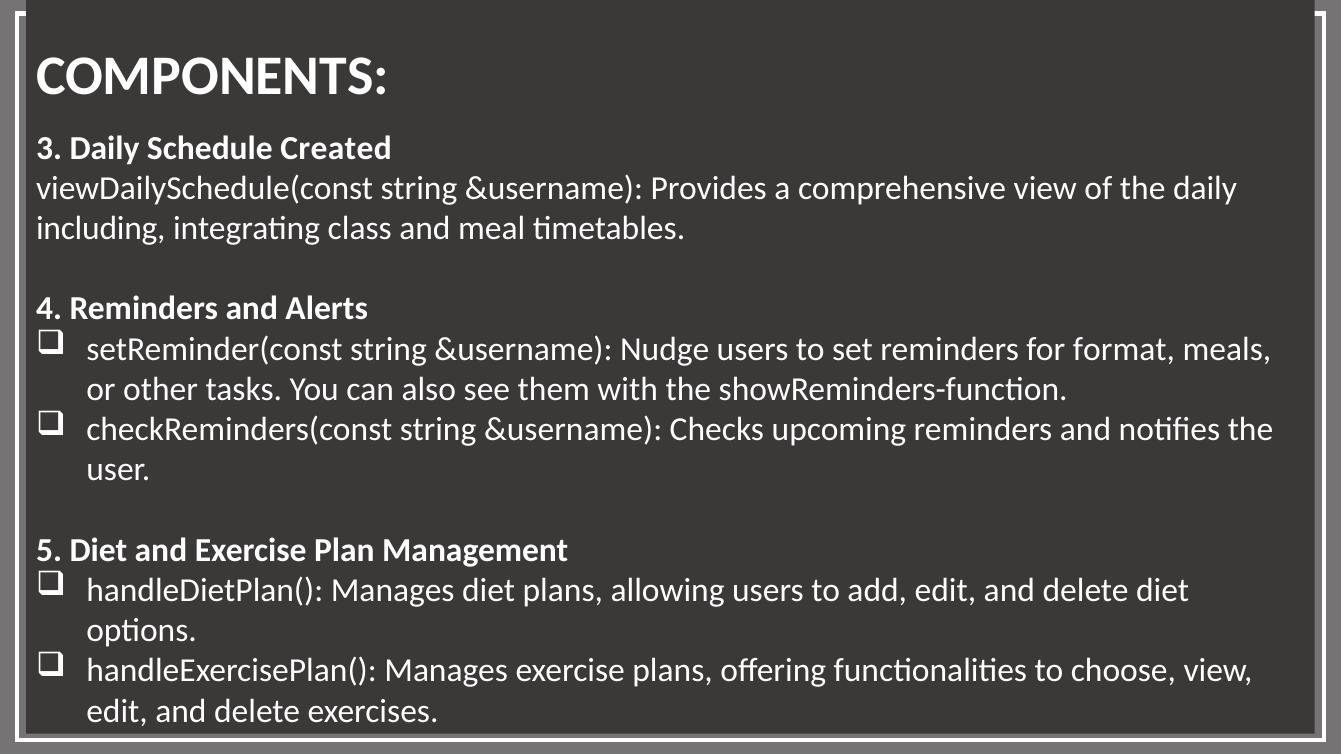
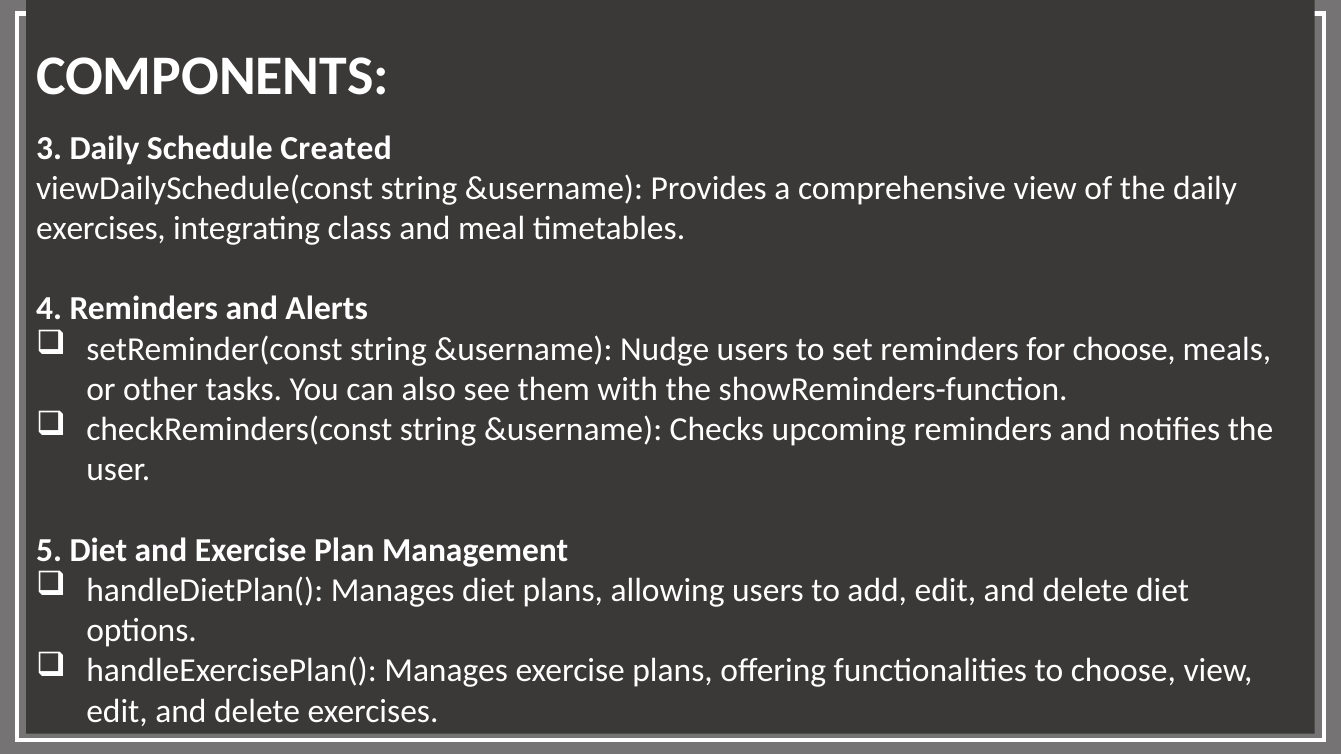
including: including -> exercises (101, 229)
for format: format -> choose (1124, 349)
